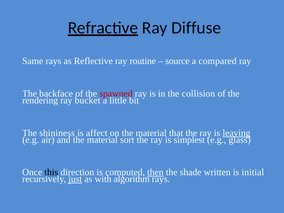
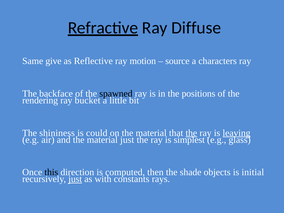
Same rays: rays -> give (53, 61)
routine: routine -> motion (143, 61)
compared: compared -> characters (218, 61)
spawned colour: red -> black (116, 94)
collision: collision -> positions (199, 94)
affect: affect -> could (97, 133)
the underline: none -> present (191, 133)
material sort: sort -> just (127, 140)
then underline: present -> none (155, 172)
written: written -> objects (217, 172)
algorithm: algorithm -> constants (132, 179)
